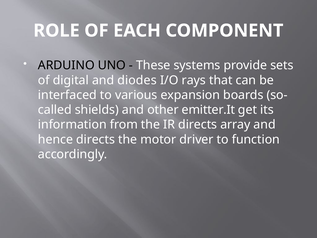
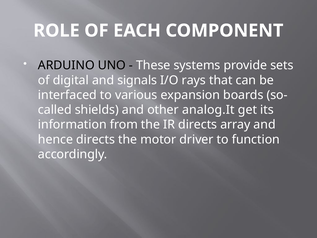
diodes: diodes -> signals (137, 80)
emitter.It: emitter.It -> analog.It (208, 110)
